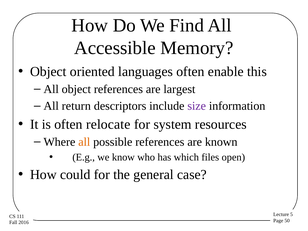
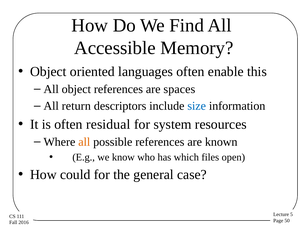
largest: largest -> spaces (179, 89)
size colour: purple -> blue (197, 106)
relocate: relocate -> residual (108, 124)
